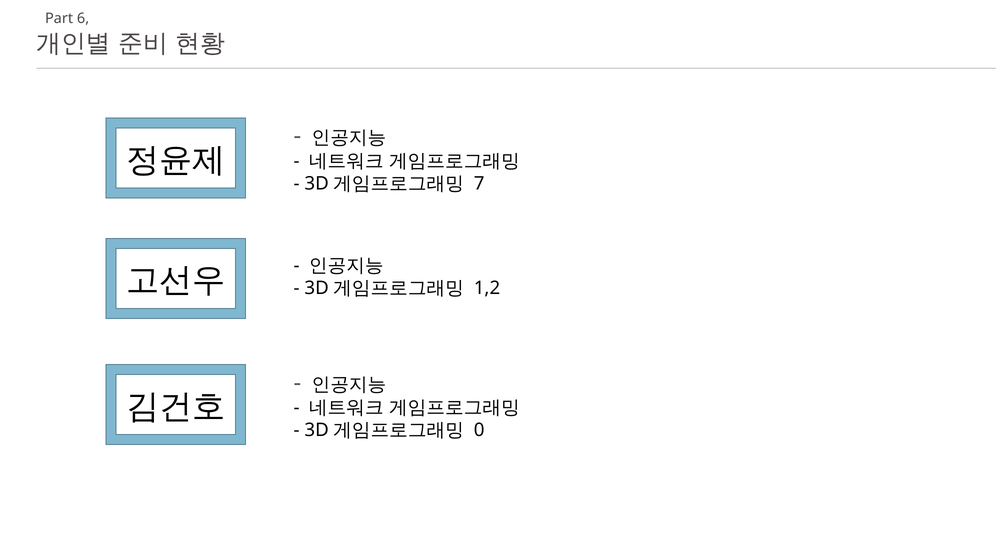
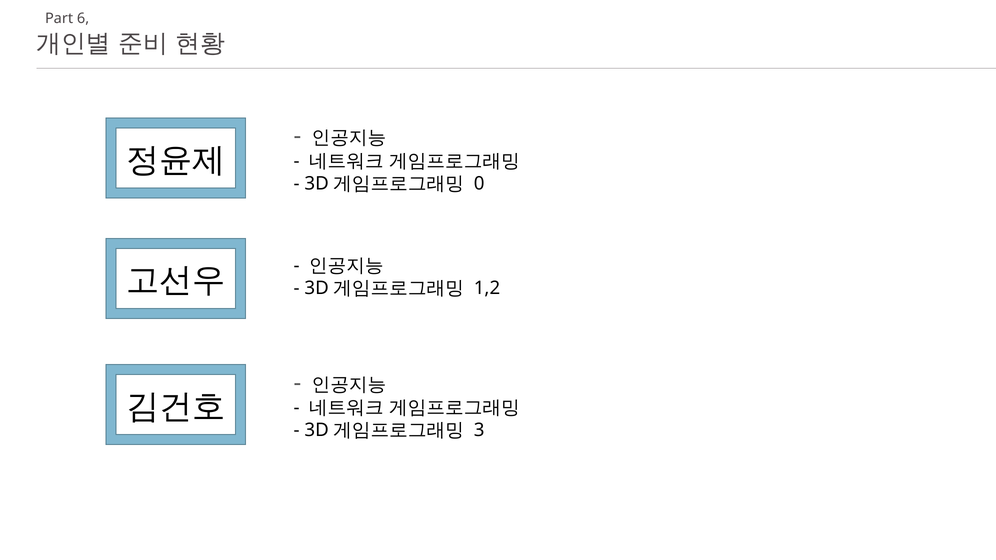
7: 7 -> 0 (479, 184)
0: 0 -> 3 (479, 430)
